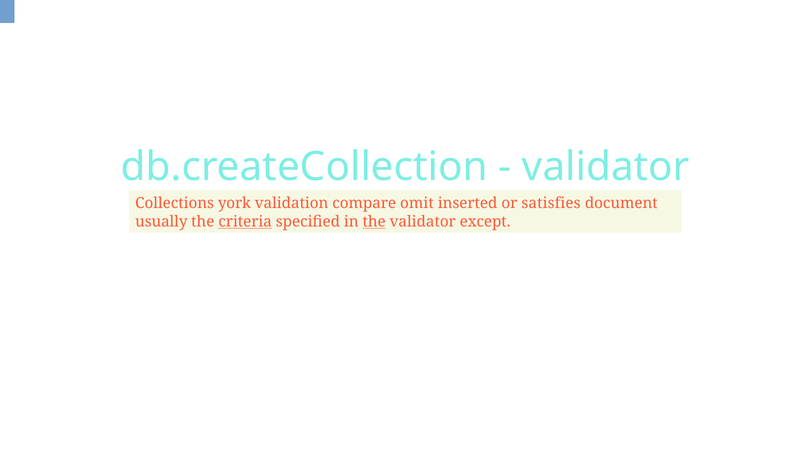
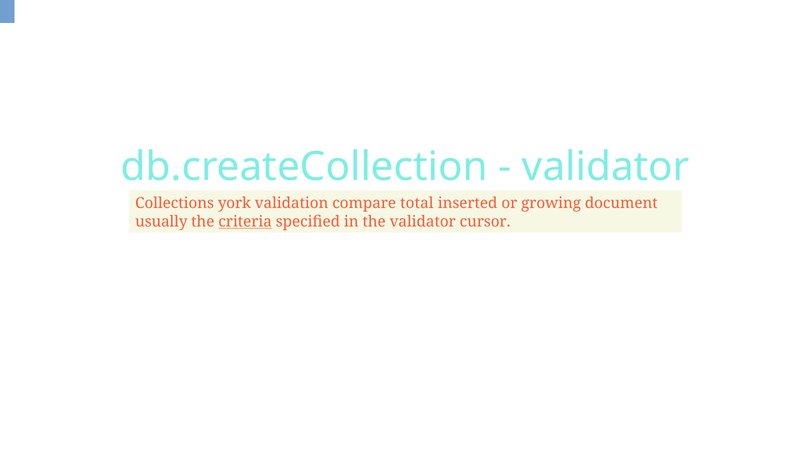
omit: omit -> total (417, 204)
satisfies: satisfies -> growing (551, 204)
the underline: present -> none (374, 222)
except: except -> cursor (485, 222)
